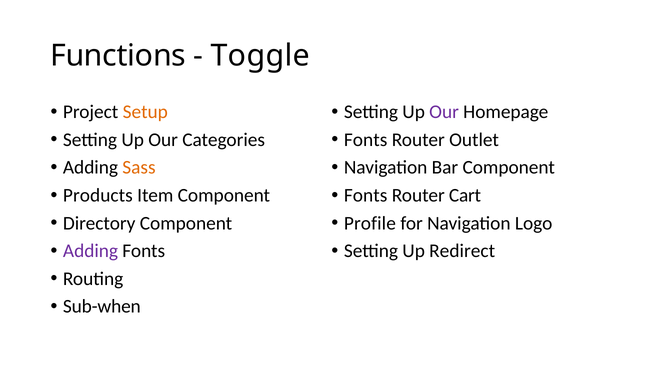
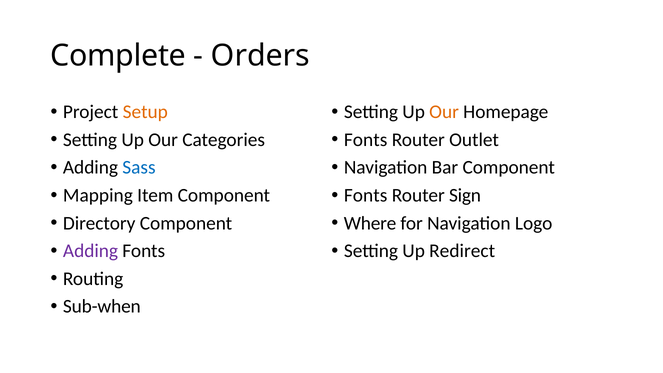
Functions: Functions -> Complete (118, 56)
Toggle: Toggle -> Orders (260, 56)
Our colour: purple -> orange (444, 112)
Sass colour: orange -> blue (139, 168)
Products: Products -> Mapping (98, 195)
Cart: Cart -> Sign (465, 195)
Profile: Profile -> Where (370, 223)
